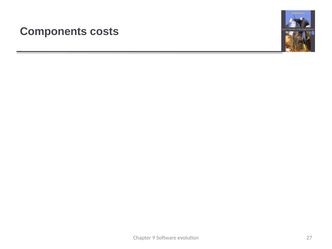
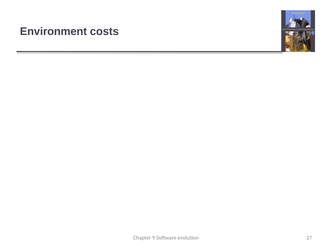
Components: Components -> Environment (53, 31)
